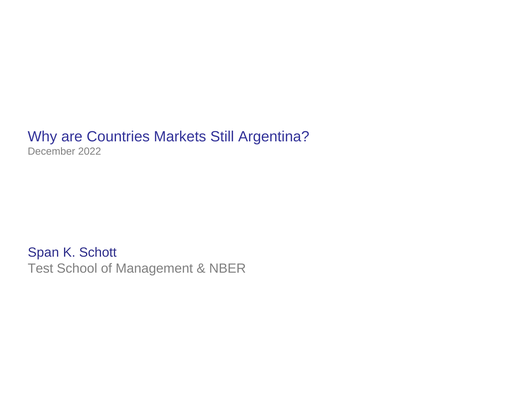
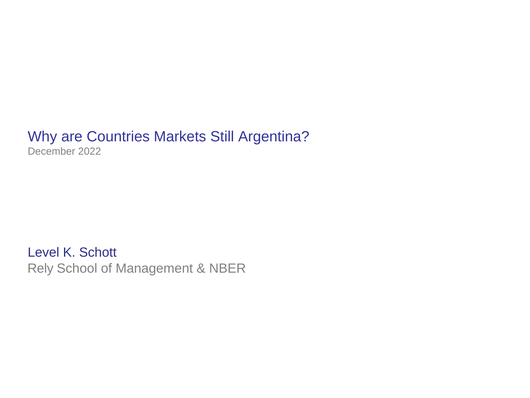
Span: Span -> Level (43, 252)
Test: Test -> Rely (40, 268)
